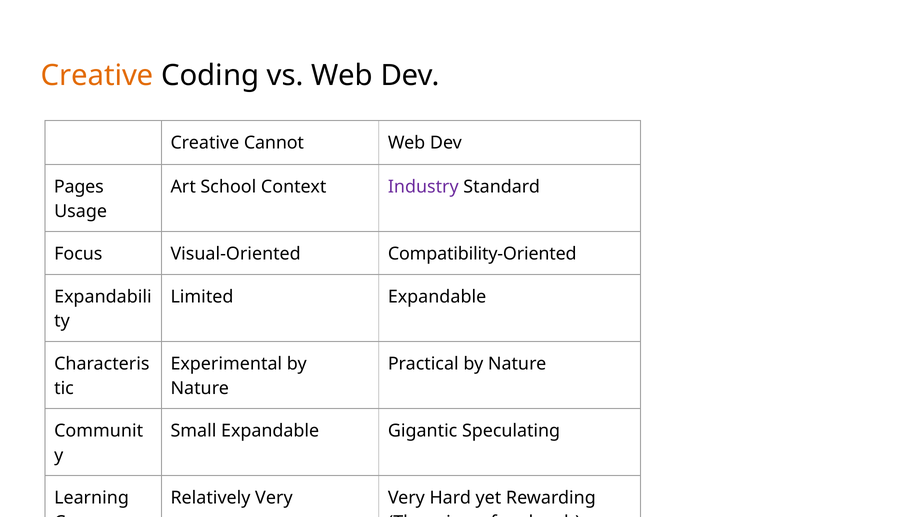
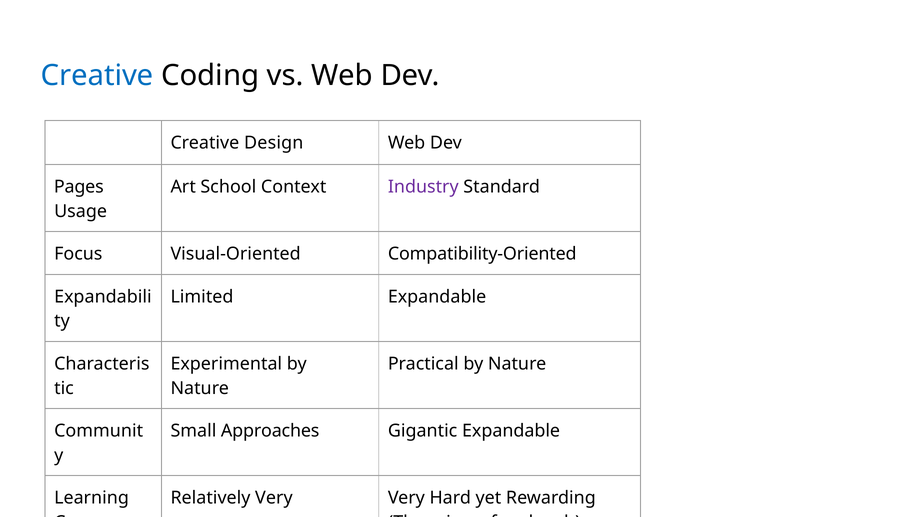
Creative colour: orange -> blue (97, 76)
Cannot: Cannot -> Design (274, 143)
Small Expandable: Expandable -> Approaches (270, 431)
Gigantic Speculating: Speculating -> Expandable (511, 431)
